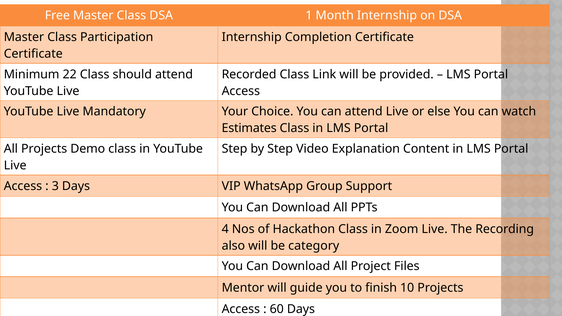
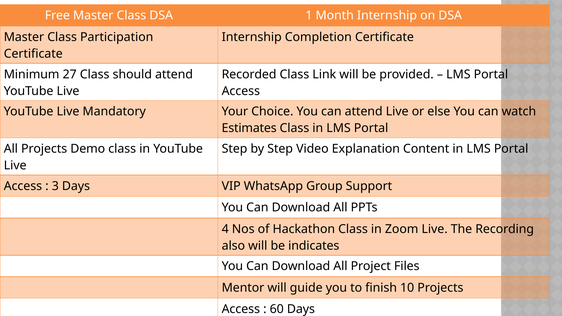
22: 22 -> 27 (70, 74)
category: category -> indicates (314, 246)
